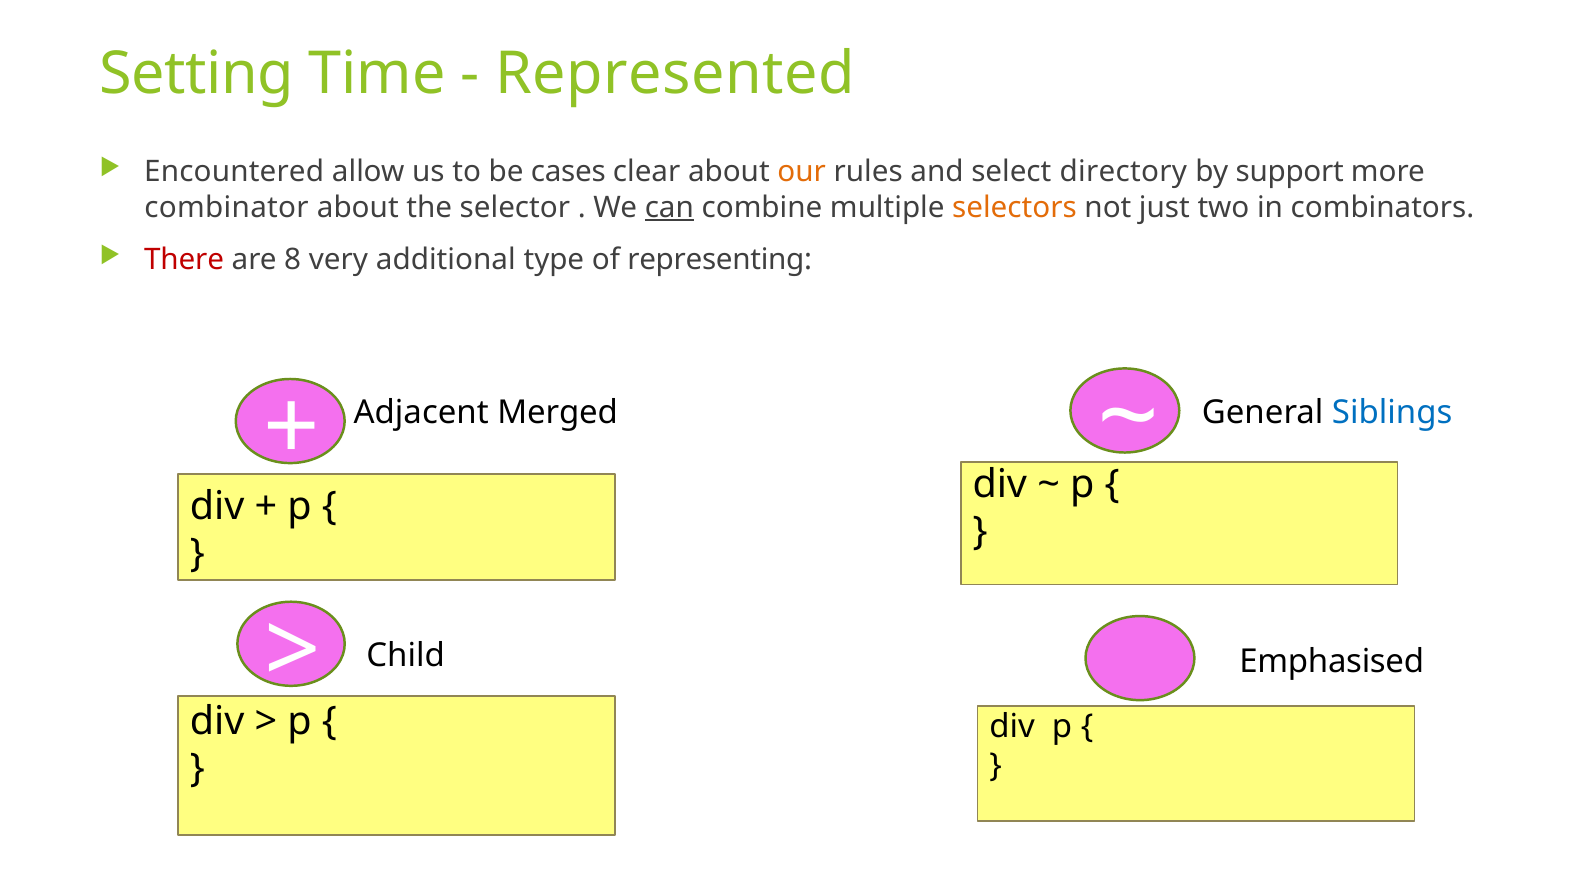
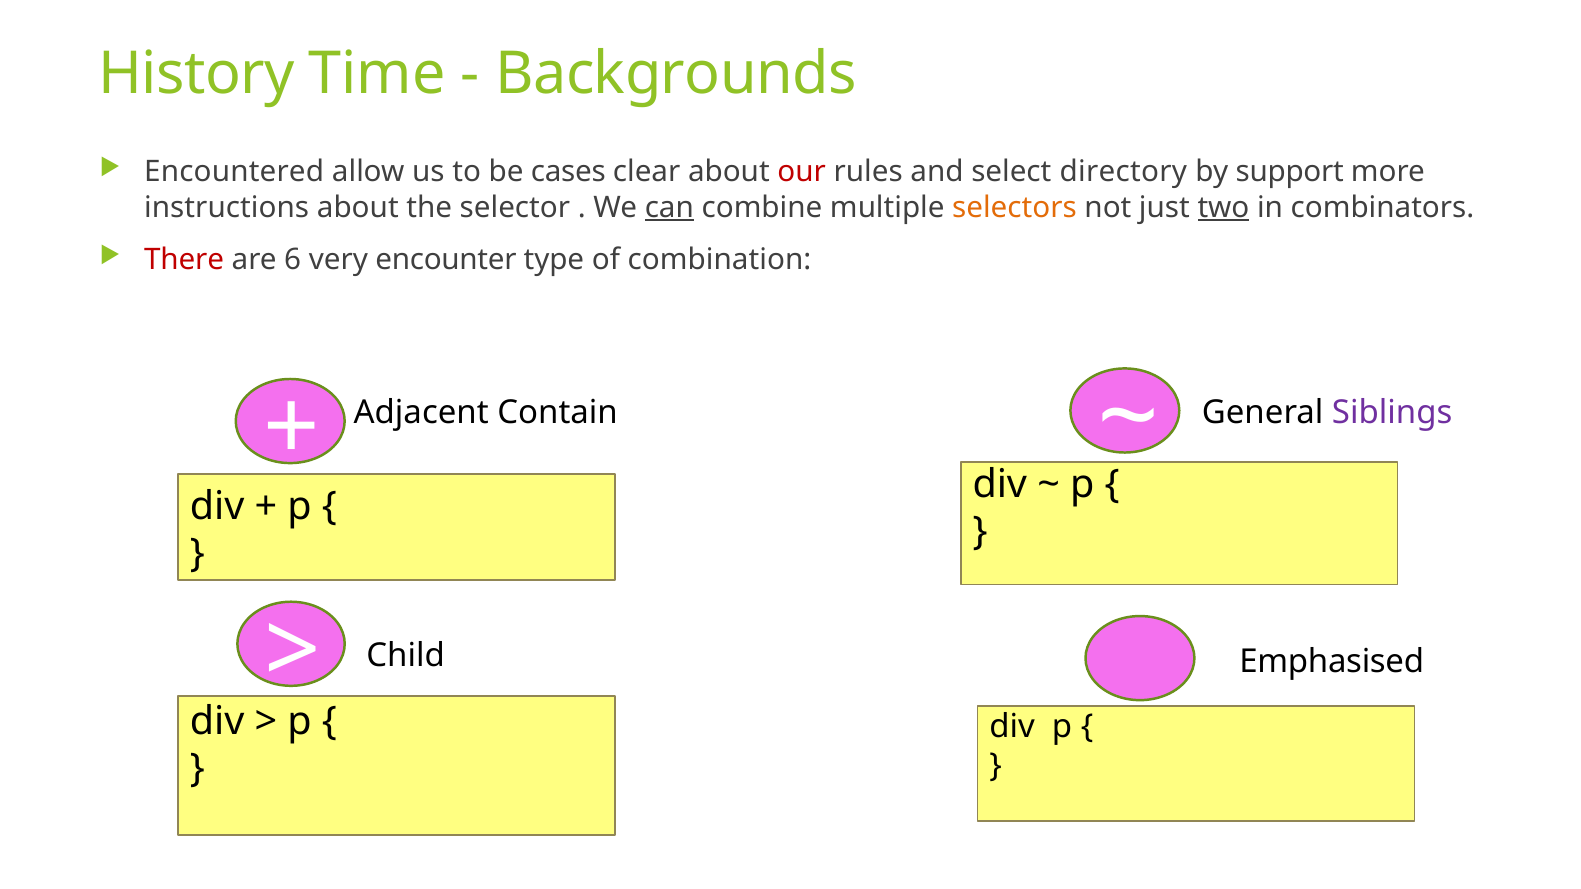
Setting: Setting -> History (197, 74)
Represented: Represented -> Backgrounds (676, 74)
our colour: orange -> red (802, 172)
combinator: combinator -> instructions (227, 208)
two underline: none -> present (1223, 208)
8: 8 -> 6 (293, 260)
additional: additional -> encounter (446, 260)
representing: representing -> combination (720, 260)
Merged: Merged -> Contain (558, 413)
Siblings colour: blue -> purple (1392, 413)
